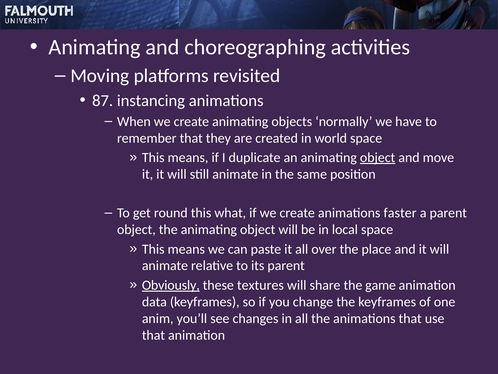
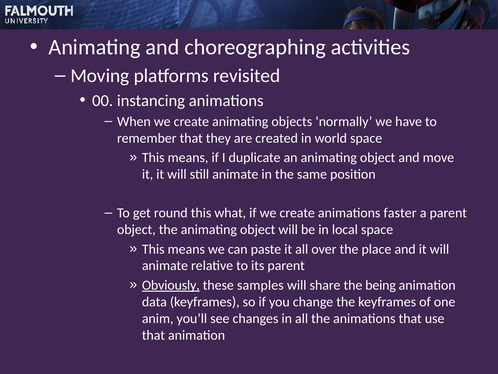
87: 87 -> 00 (103, 100)
object underline: present -> none (378, 157)
textures: textures -> samples (260, 285)
game: game -> being (381, 285)
